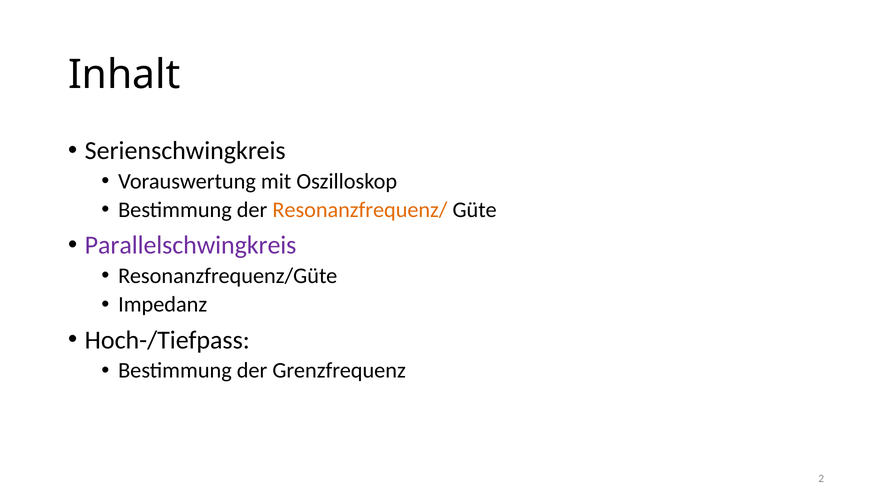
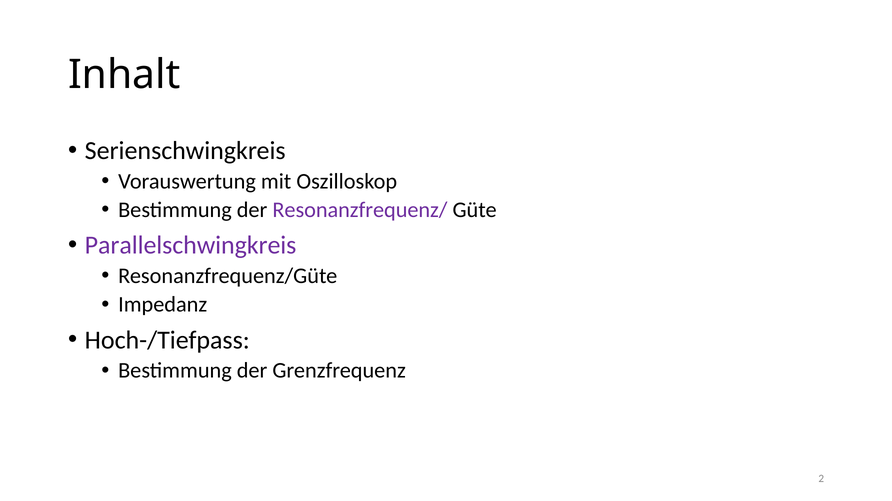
Resonanzfrequenz/ colour: orange -> purple (360, 210)
